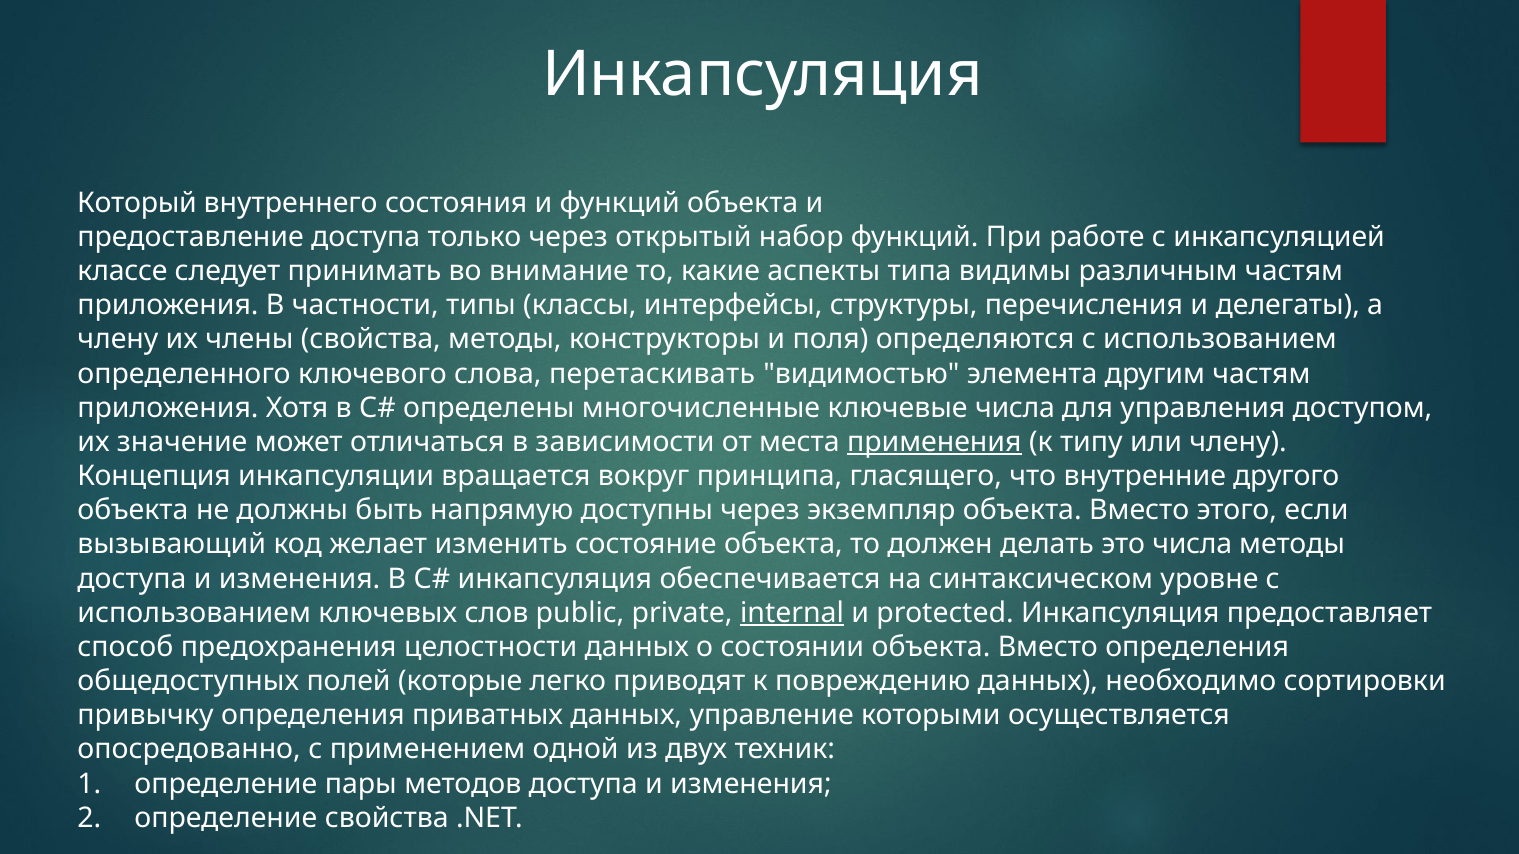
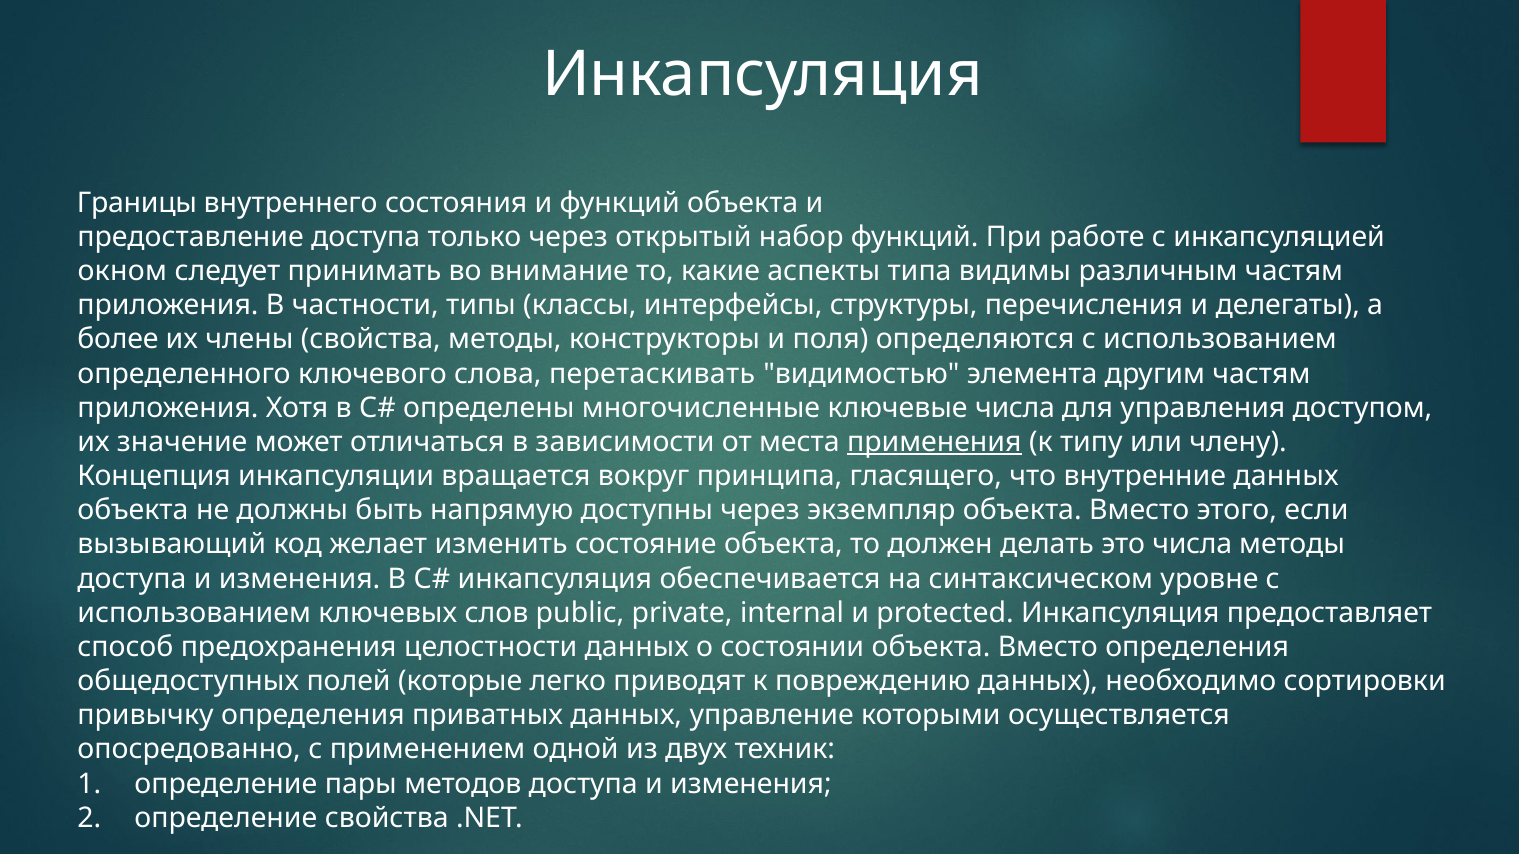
Который: Который -> Границы (137, 203)
классе: классе -> окном (122, 271)
члену: члену -> более (118, 340)
внутренние другого: другого -> данных (1286, 476)
internal underline: present -> none (792, 613)
